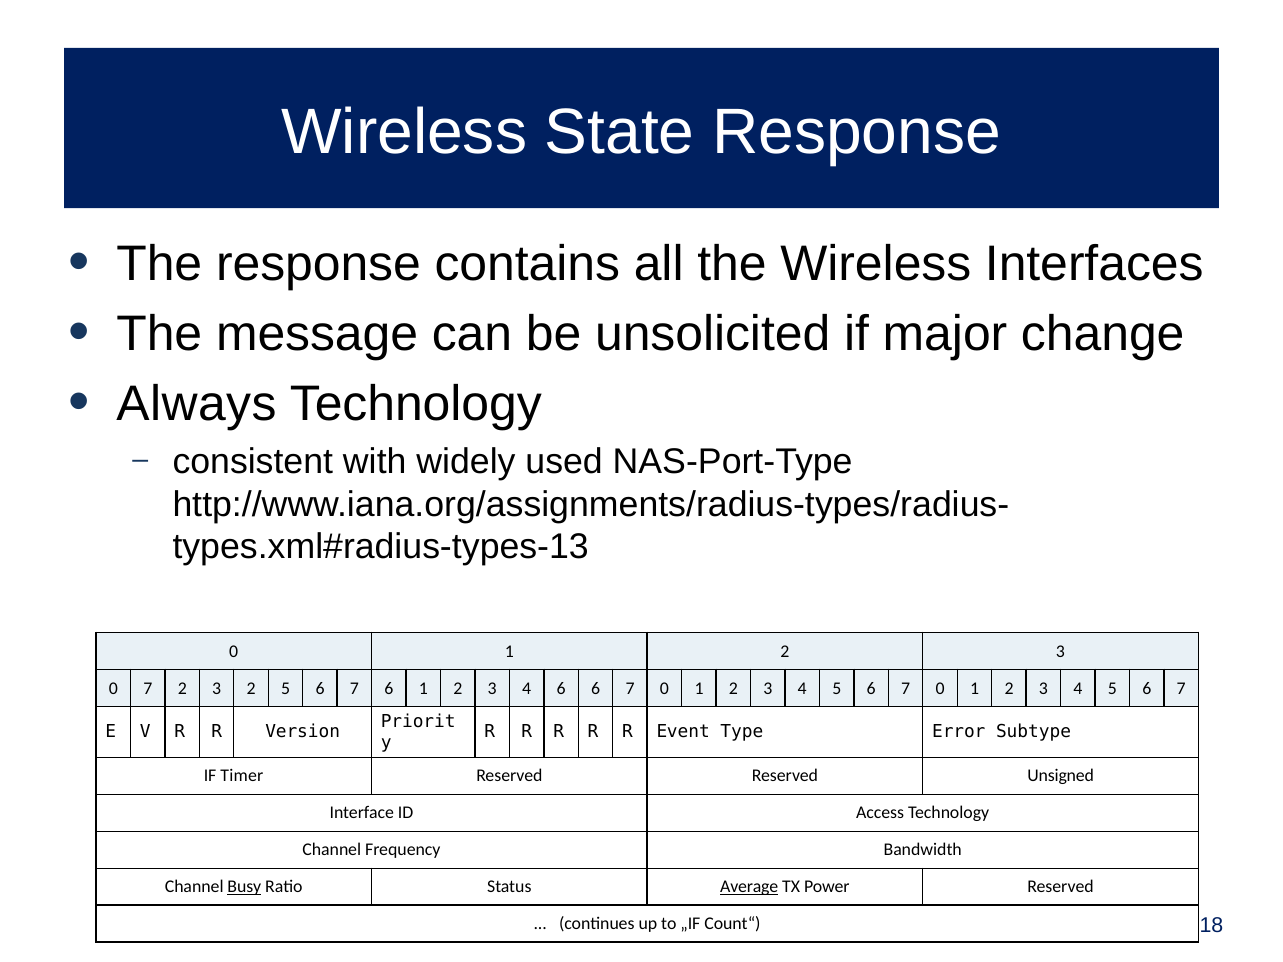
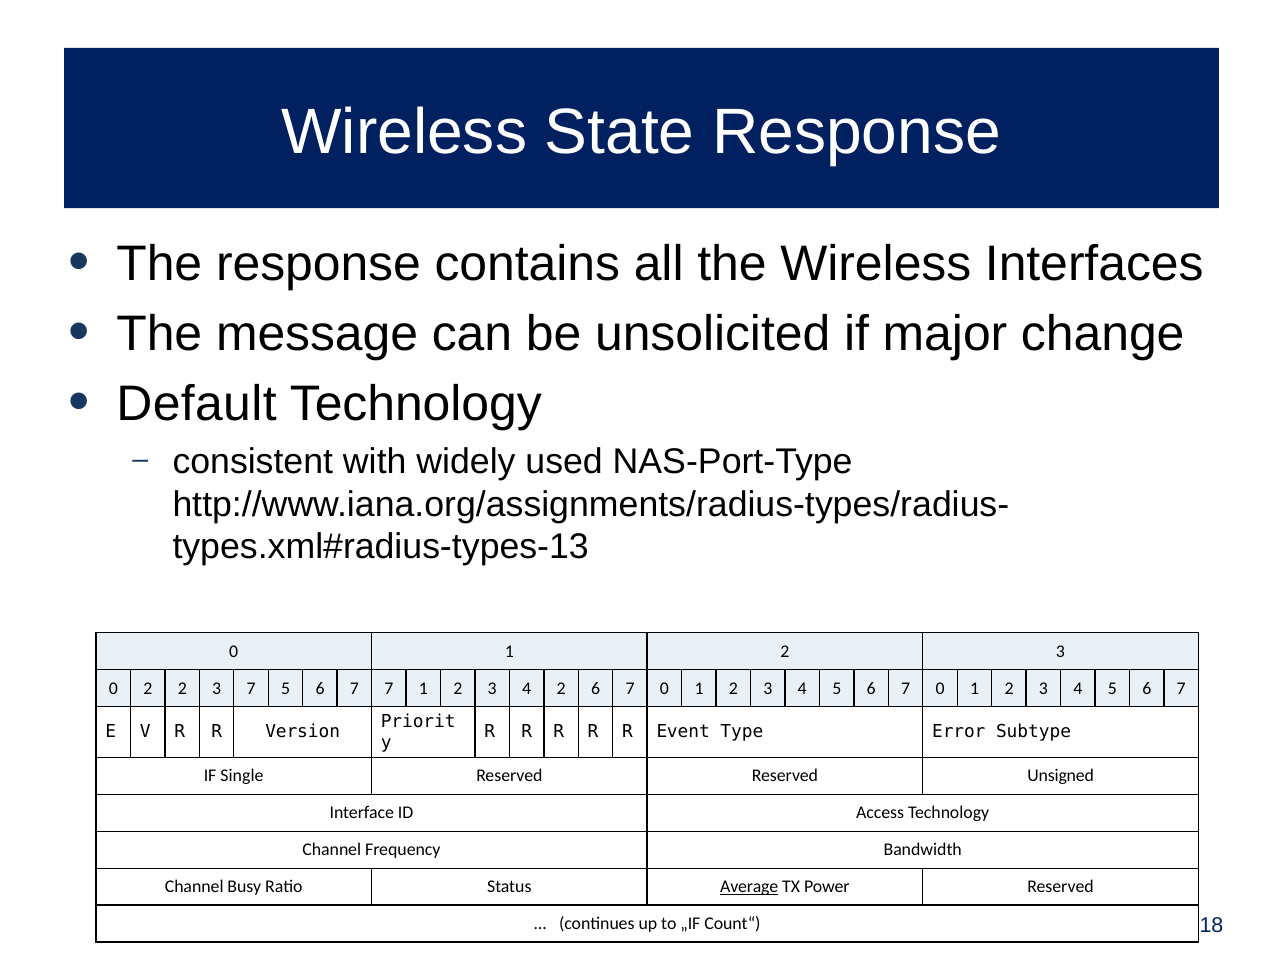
Always: Always -> Default (197, 404)
0 7: 7 -> 2 (148, 688)
3 2: 2 -> 7 (251, 688)
7 6: 6 -> 7 (389, 688)
4 6: 6 -> 2 (561, 688)
Timer: Timer -> Single (242, 776)
Busy underline: present -> none (244, 887)
